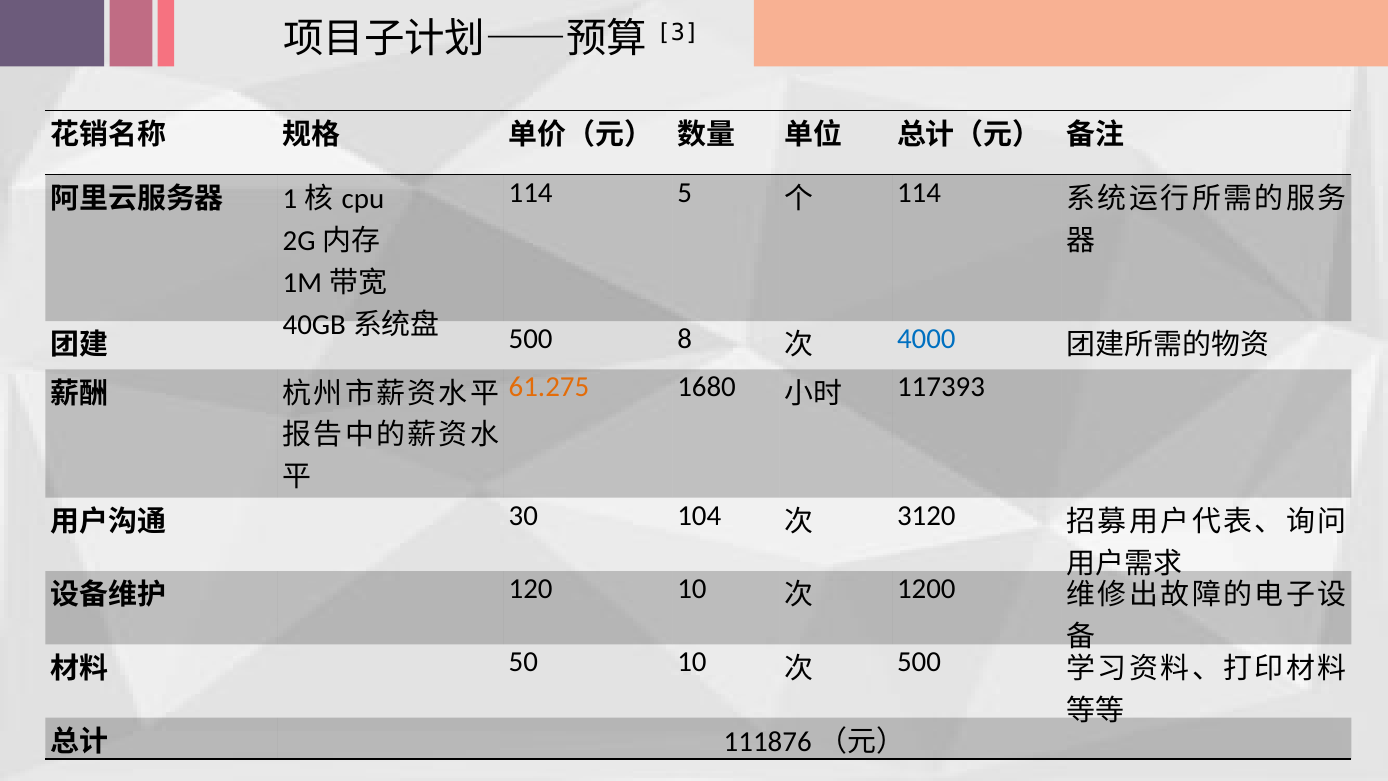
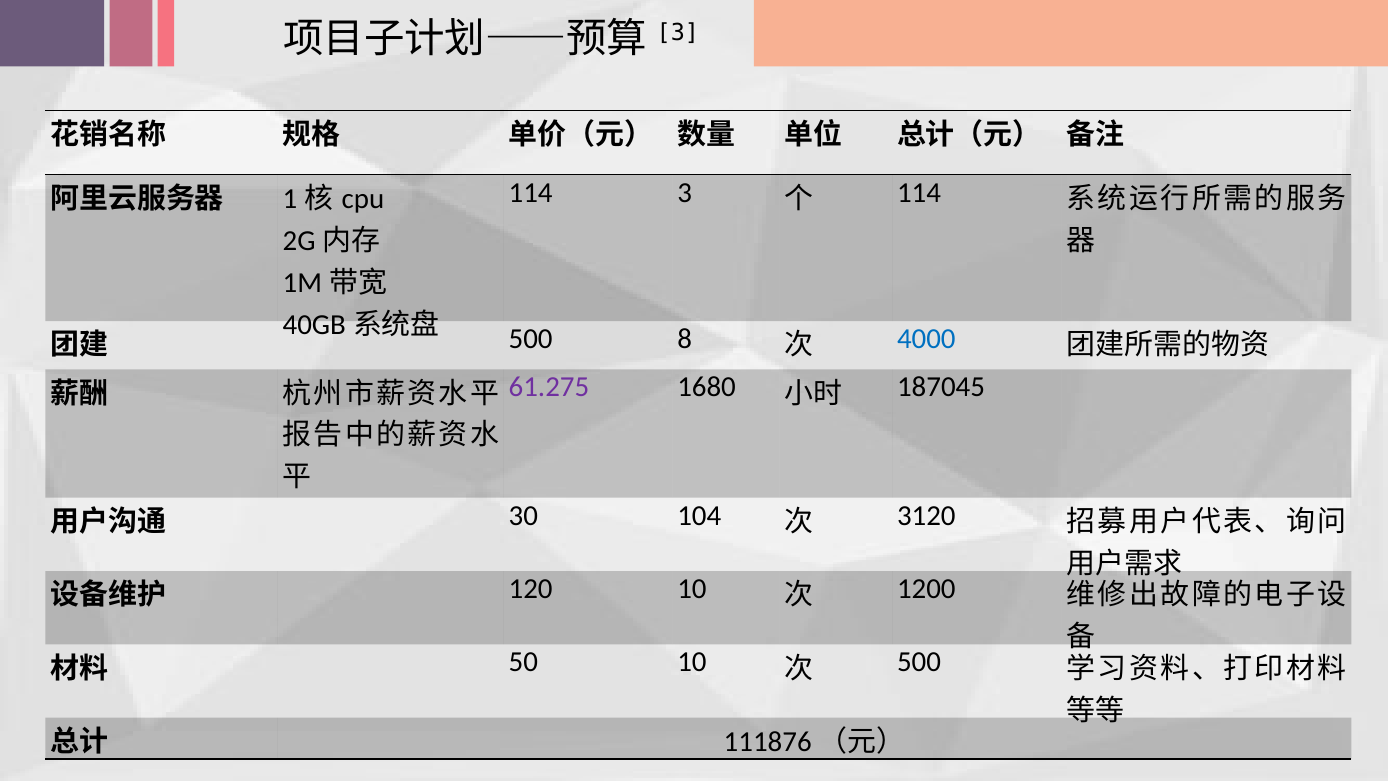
5: 5 -> 3 (685, 193)
61.275 colour: orange -> purple (549, 387)
117393: 117393 -> 187045 (941, 387)
